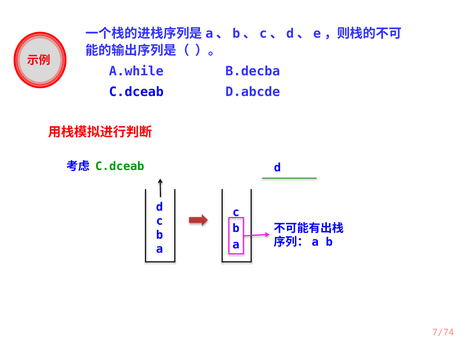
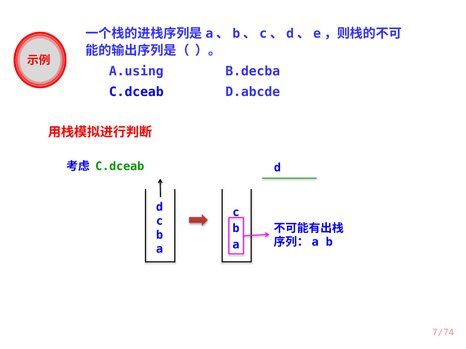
A.while: A.while -> A.using (136, 71)
